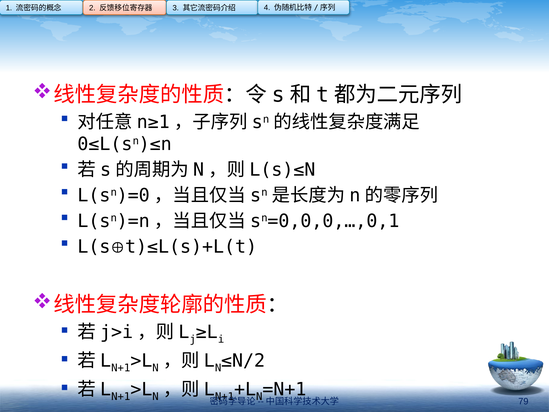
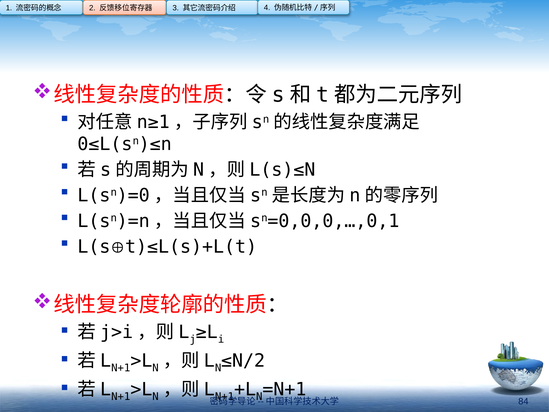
79: 79 -> 84 (523, 401)
